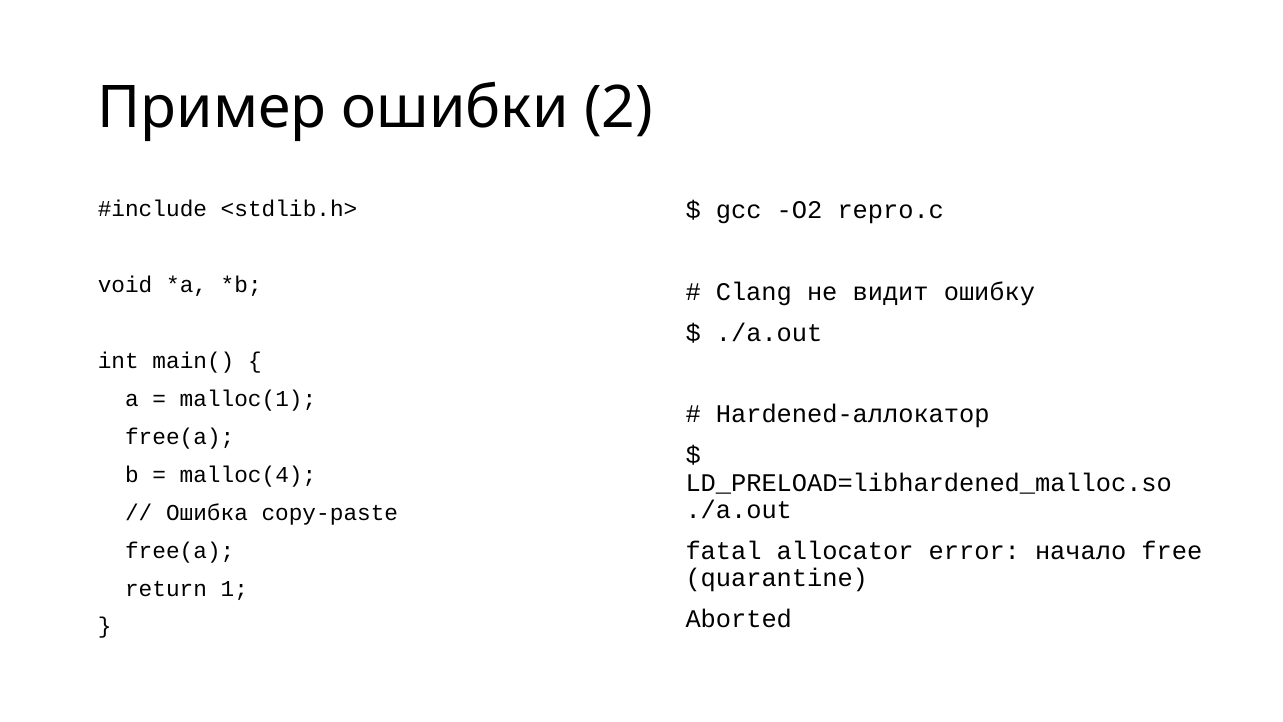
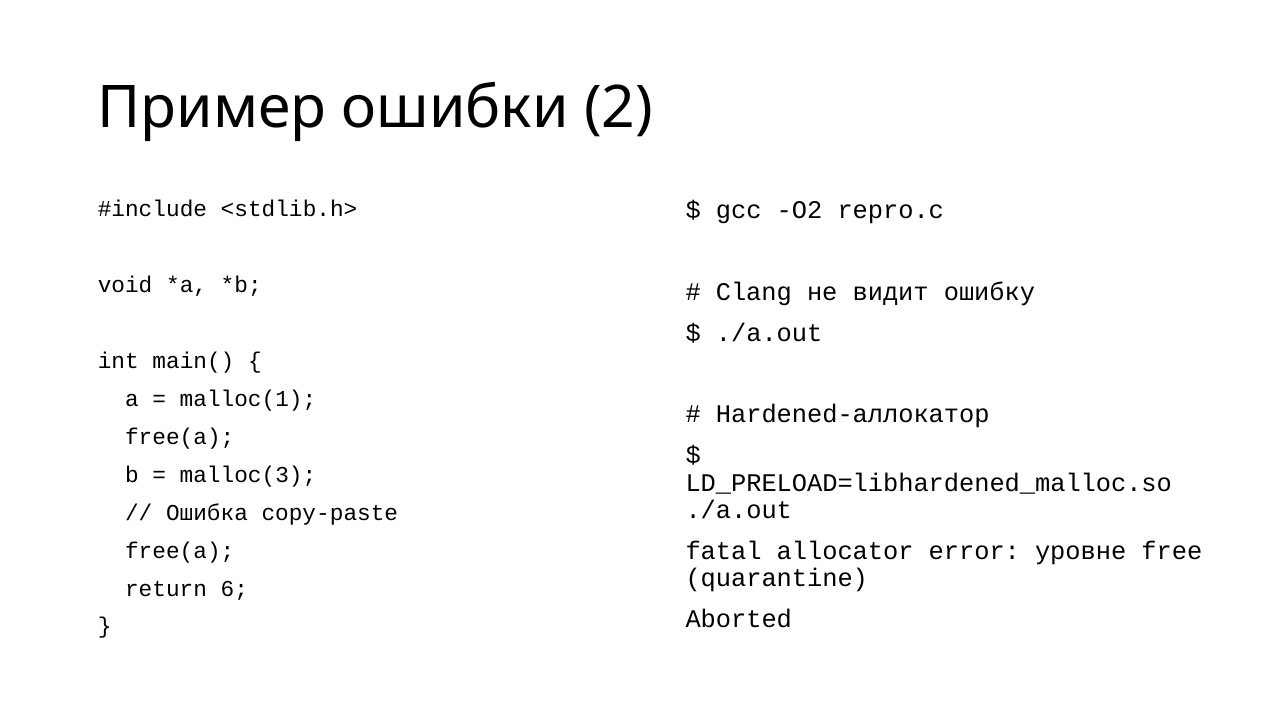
malloc(4: malloc(4 -> malloc(3 (248, 474)
начало: начало -> уровне (1081, 551)
1: 1 -> 6 (234, 588)
